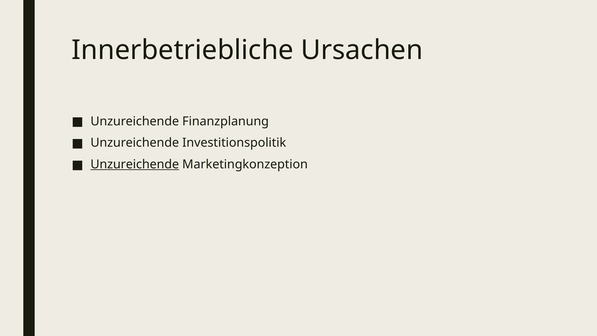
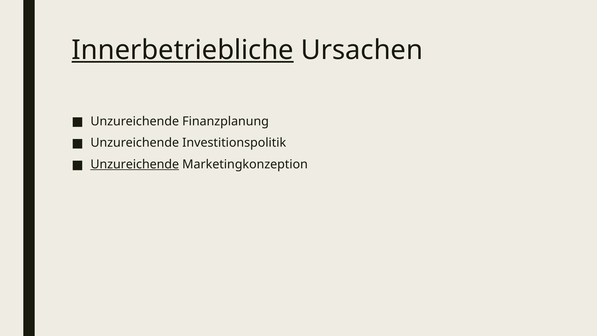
Innerbetriebliche underline: none -> present (183, 50)
